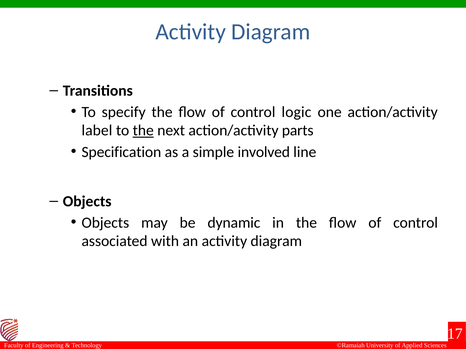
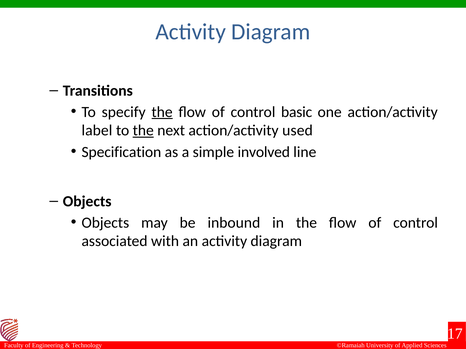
the underline: none -> present (162, 112)
logic: logic -> basic (297, 112)
parts: parts -> used (298, 131)
dynamic: dynamic -> inbound (234, 223)
